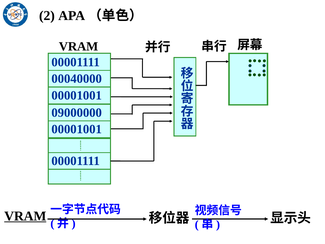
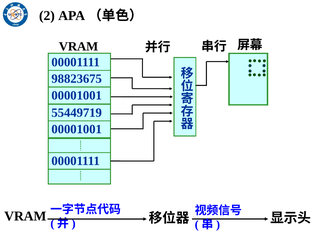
00040000: 00040000 -> 98823675 (77, 79)
09000000: 09000000 -> 55449719 (77, 112)
VRAM underline: present -> none (25, 216)
